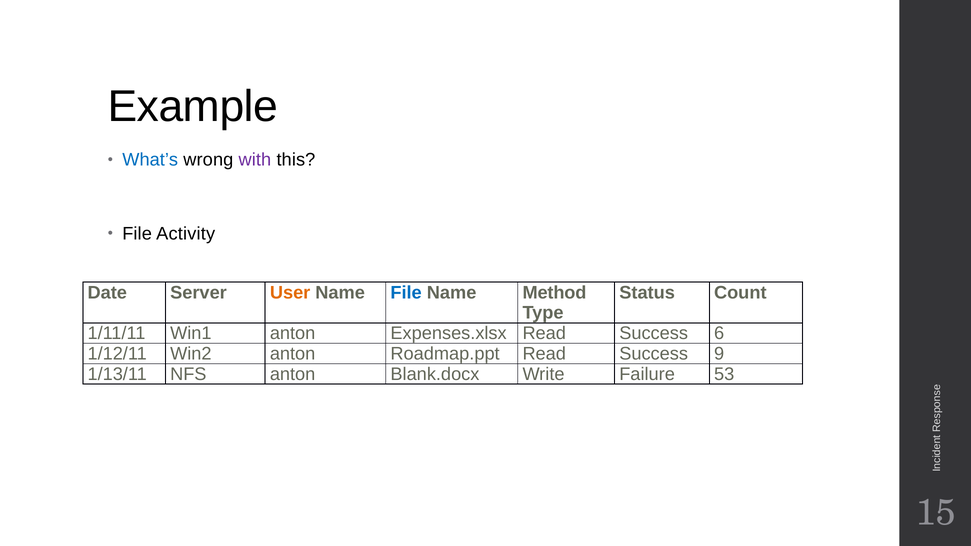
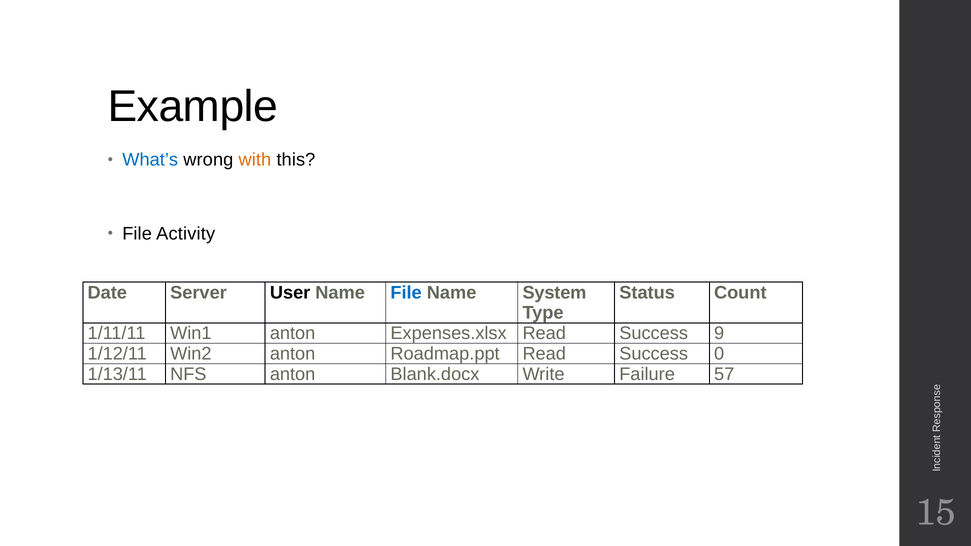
with colour: purple -> orange (255, 160)
User colour: orange -> black (290, 293)
Method: Method -> System (554, 293)
6: 6 -> 9 (719, 333)
9: 9 -> 0 (719, 354)
53: 53 -> 57 (724, 374)
